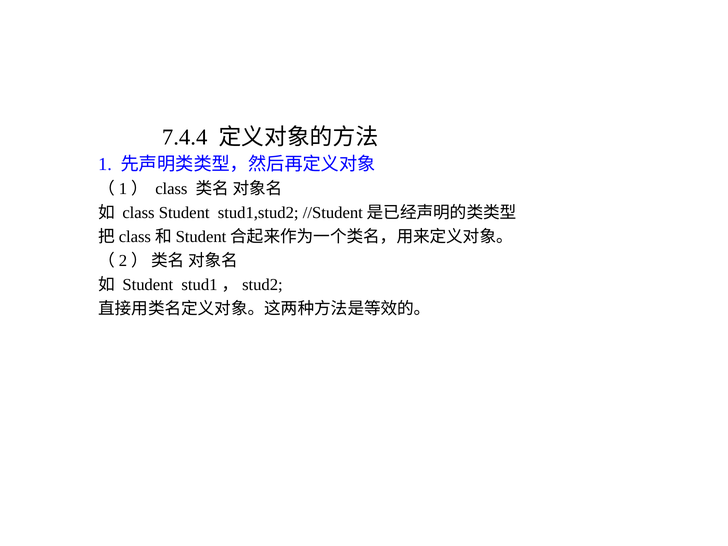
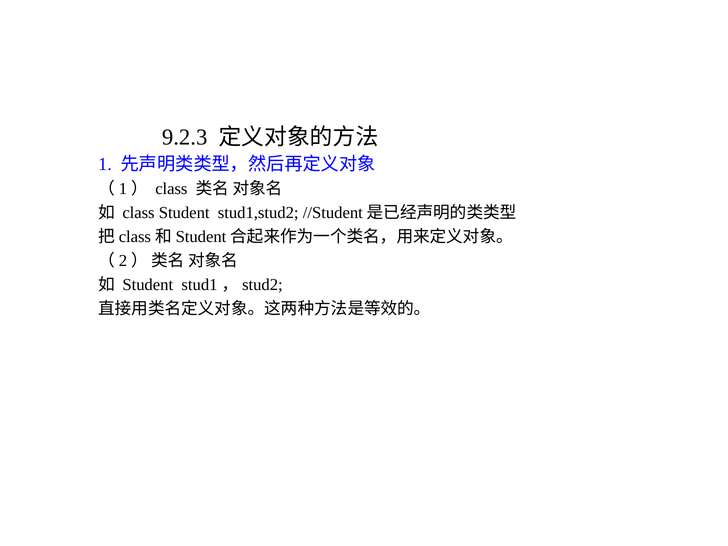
7.4.4: 7.4.4 -> 9.2.3 (185, 137)
